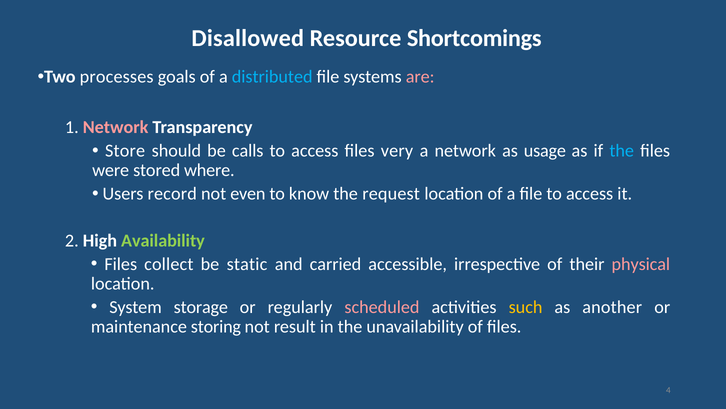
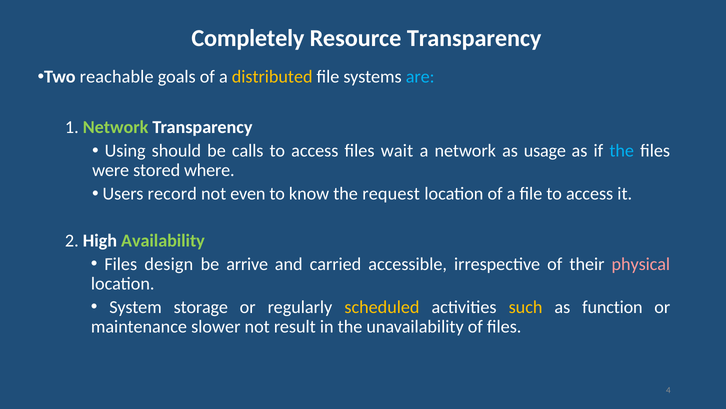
Disallowed: Disallowed -> Completely (248, 38)
Resource Shortcomings: Shortcomings -> Transparency (474, 38)
processes: processes -> reachable (117, 77)
distributed colour: light blue -> yellow (272, 77)
are colour: pink -> light blue (420, 77)
Network colour: pink -> light green (116, 127)
Store: Store -> Using (125, 151)
very: very -> wait (397, 151)
collect: collect -> design (169, 264)
static: static -> arrive (247, 264)
scheduled colour: pink -> yellow (382, 307)
another: another -> function (612, 307)
storing: storing -> slower (216, 326)
